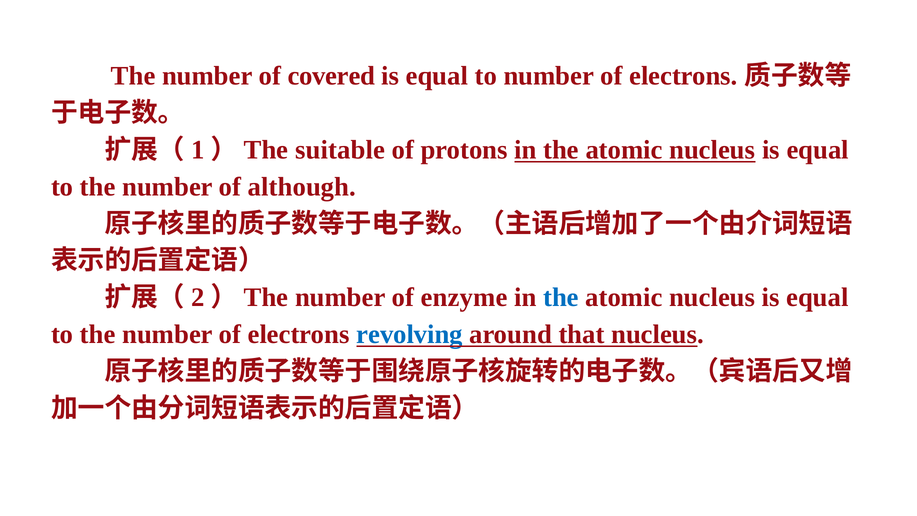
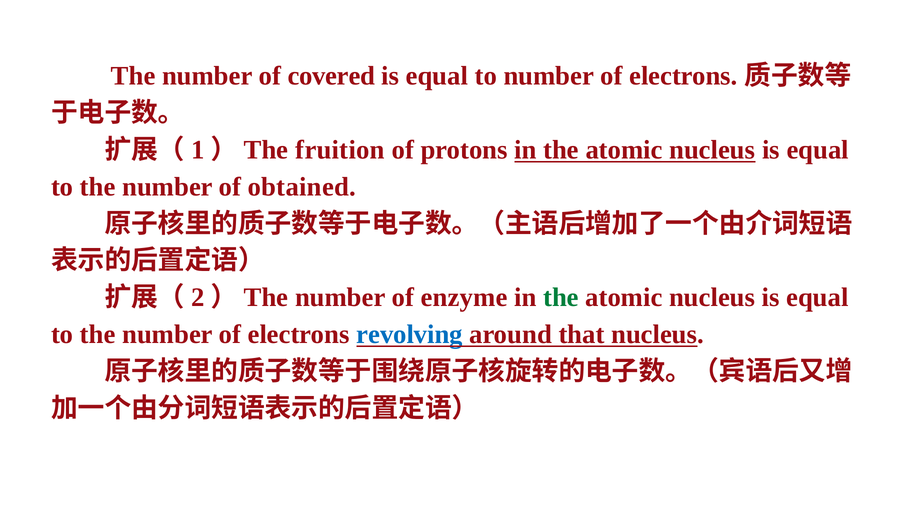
suitable: suitable -> fruition (340, 150)
although: although -> obtained (302, 187)
the colour: blue -> green (561, 297)
